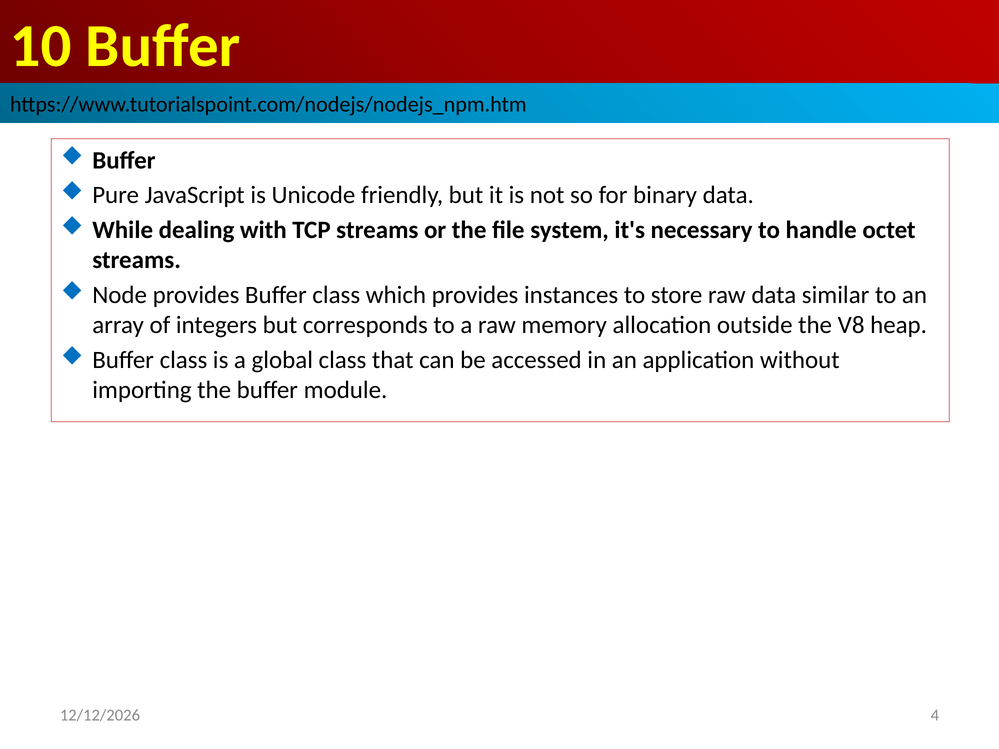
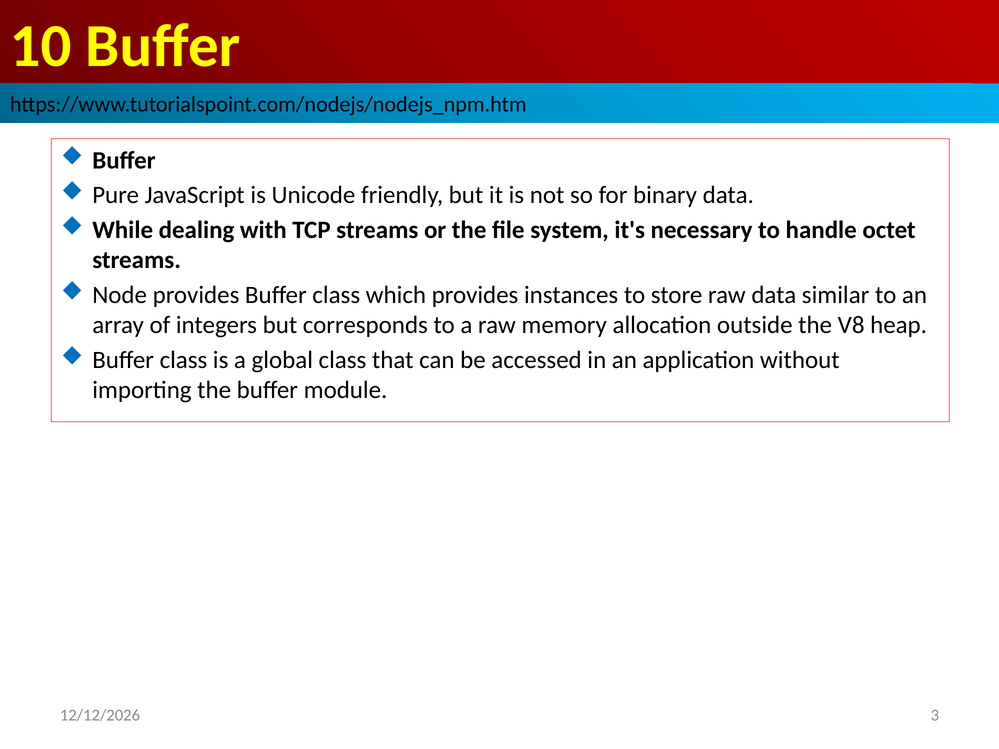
4: 4 -> 3 (935, 715)
